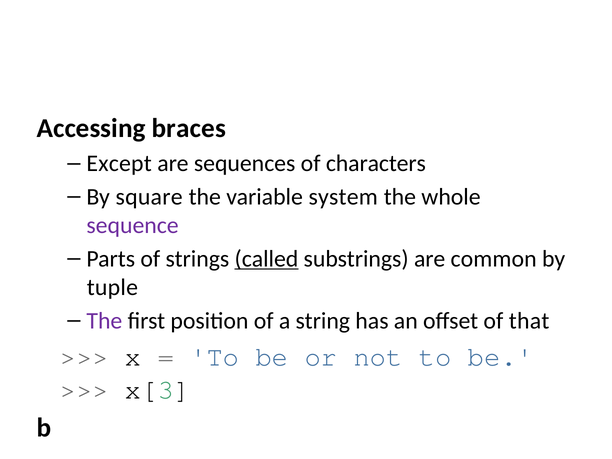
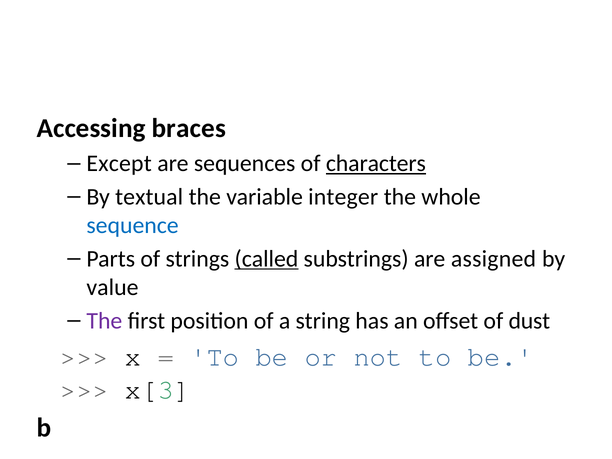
characters underline: none -> present (376, 164)
square: square -> textual (149, 197)
system: system -> integer (343, 197)
sequence colour: purple -> blue (133, 225)
common: common -> assigned (494, 259)
tuple: tuple -> value (112, 287)
that: that -> dust (529, 321)
